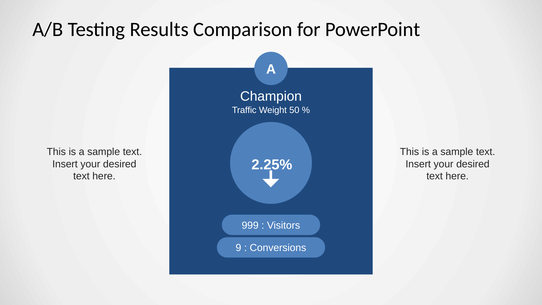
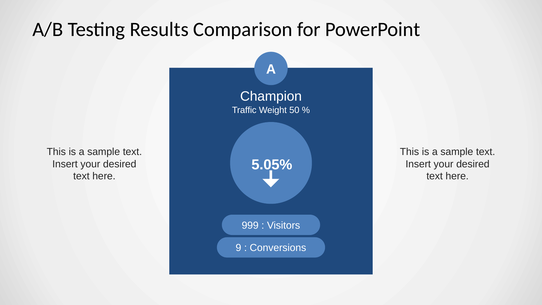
2.25%: 2.25% -> 5.05% (272, 165)
